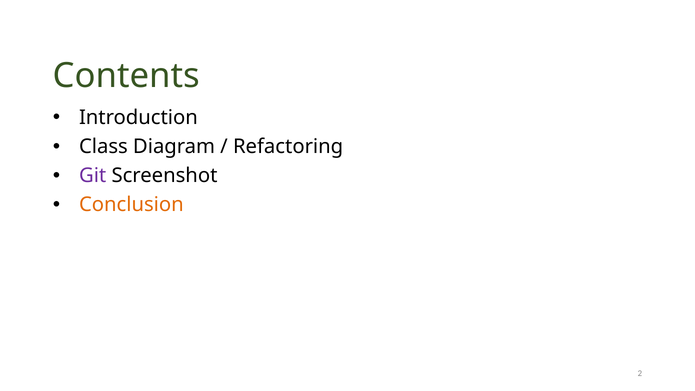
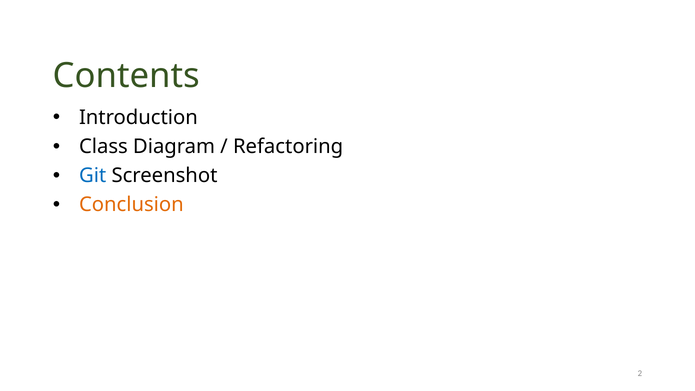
Git colour: purple -> blue (93, 176)
